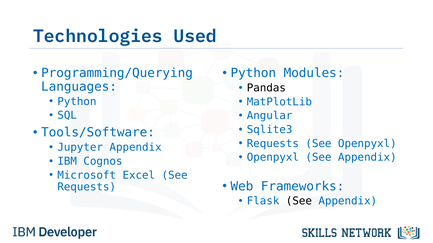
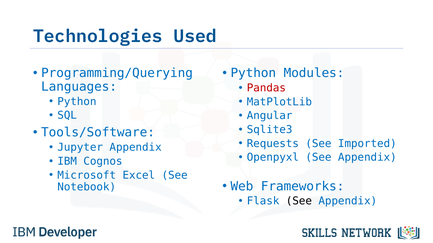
Pandas colour: black -> red (266, 88)
See Openpyxl: Openpyxl -> Imported (367, 144)
Requests: Requests -> Notebook (87, 187)
